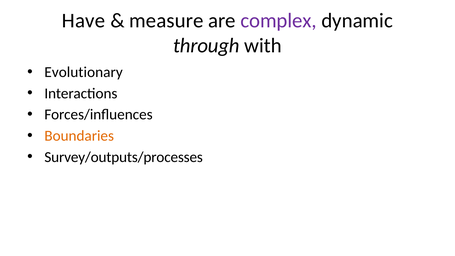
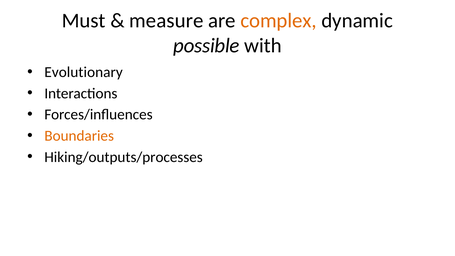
Have: Have -> Must (84, 21)
complex colour: purple -> orange (279, 21)
through: through -> possible (206, 46)
Survey/outputs/processes: Survey/outputs/processes -> Hiking/outputs/processes (124, 157)
